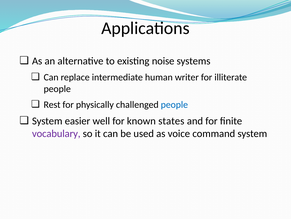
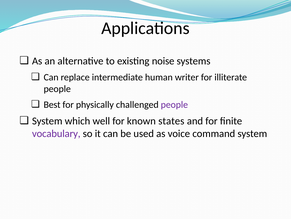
Rest: Rest -> Best (52, 104)
people colour: blue -> purple (174, 104)
easier: easier -> which (77, 121)
